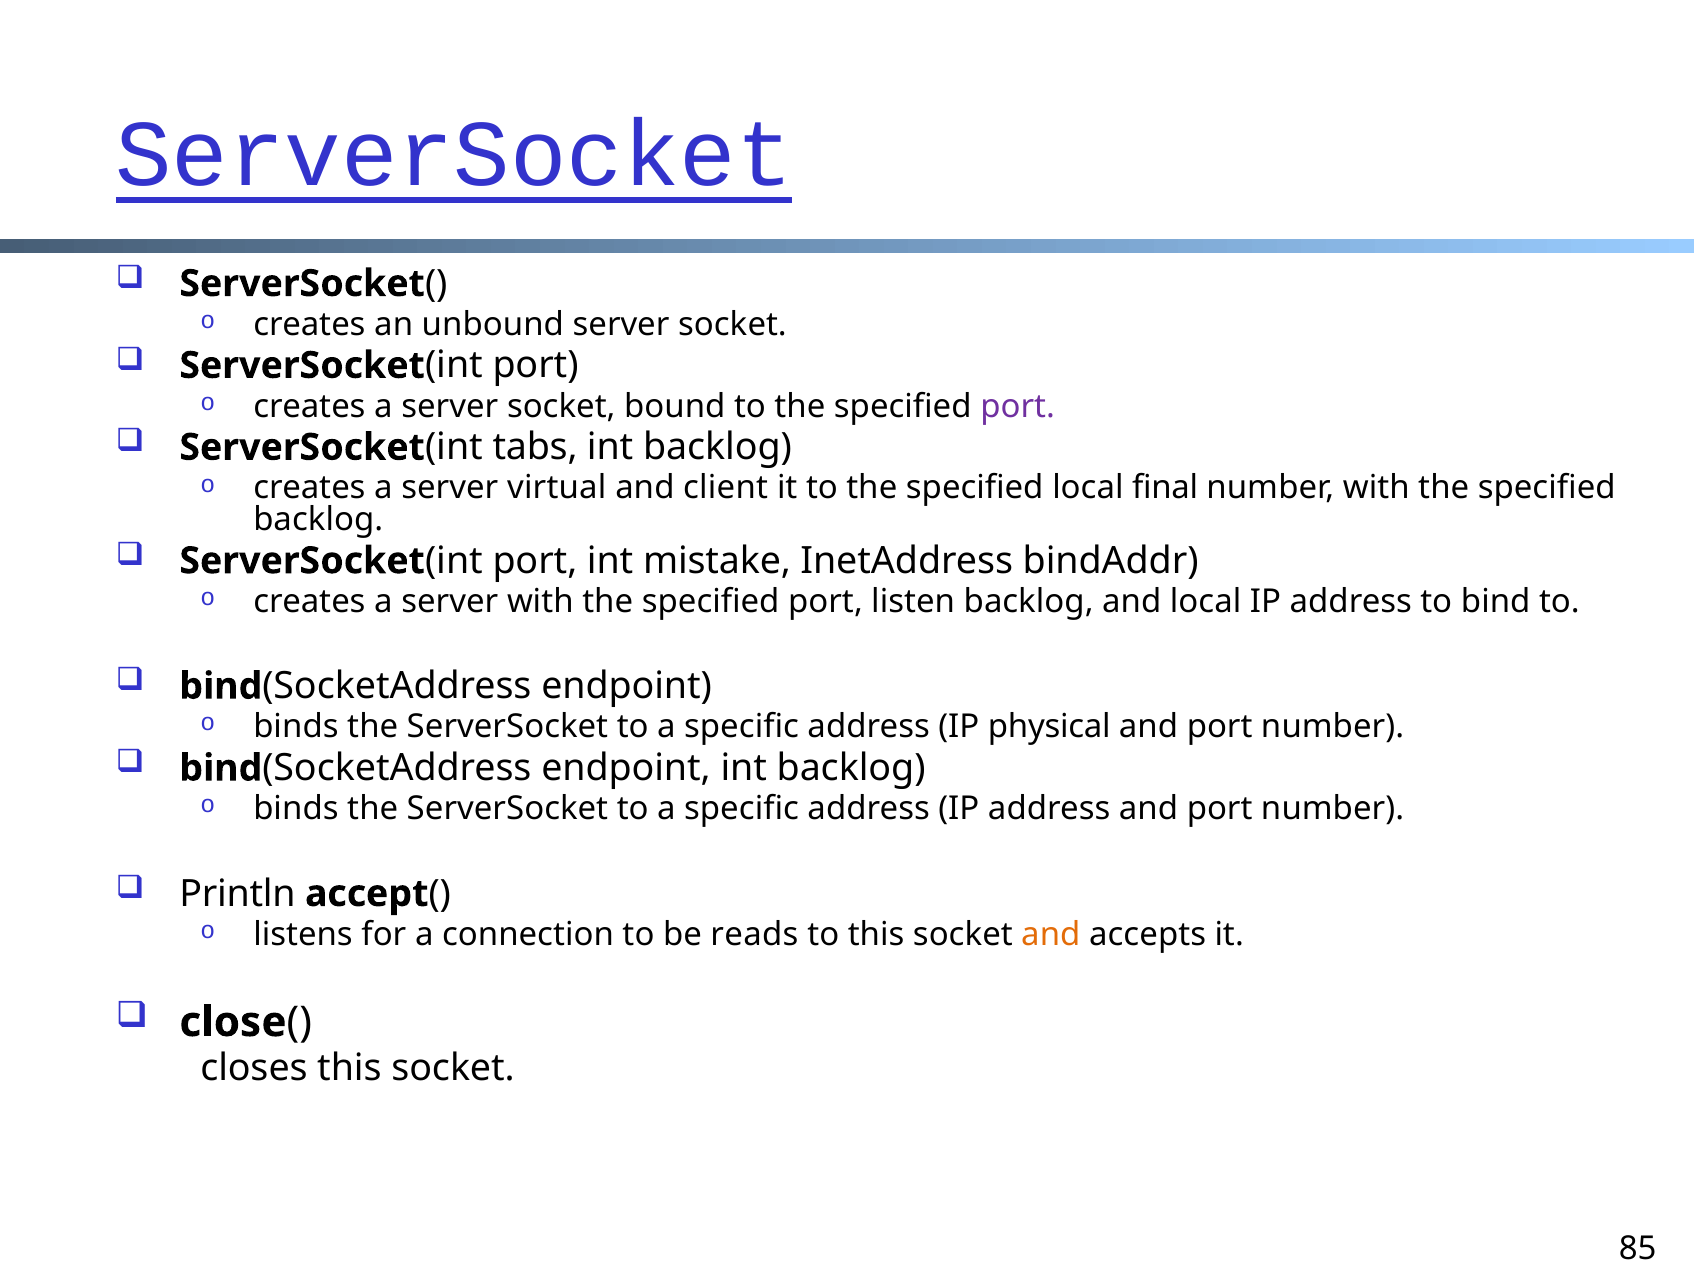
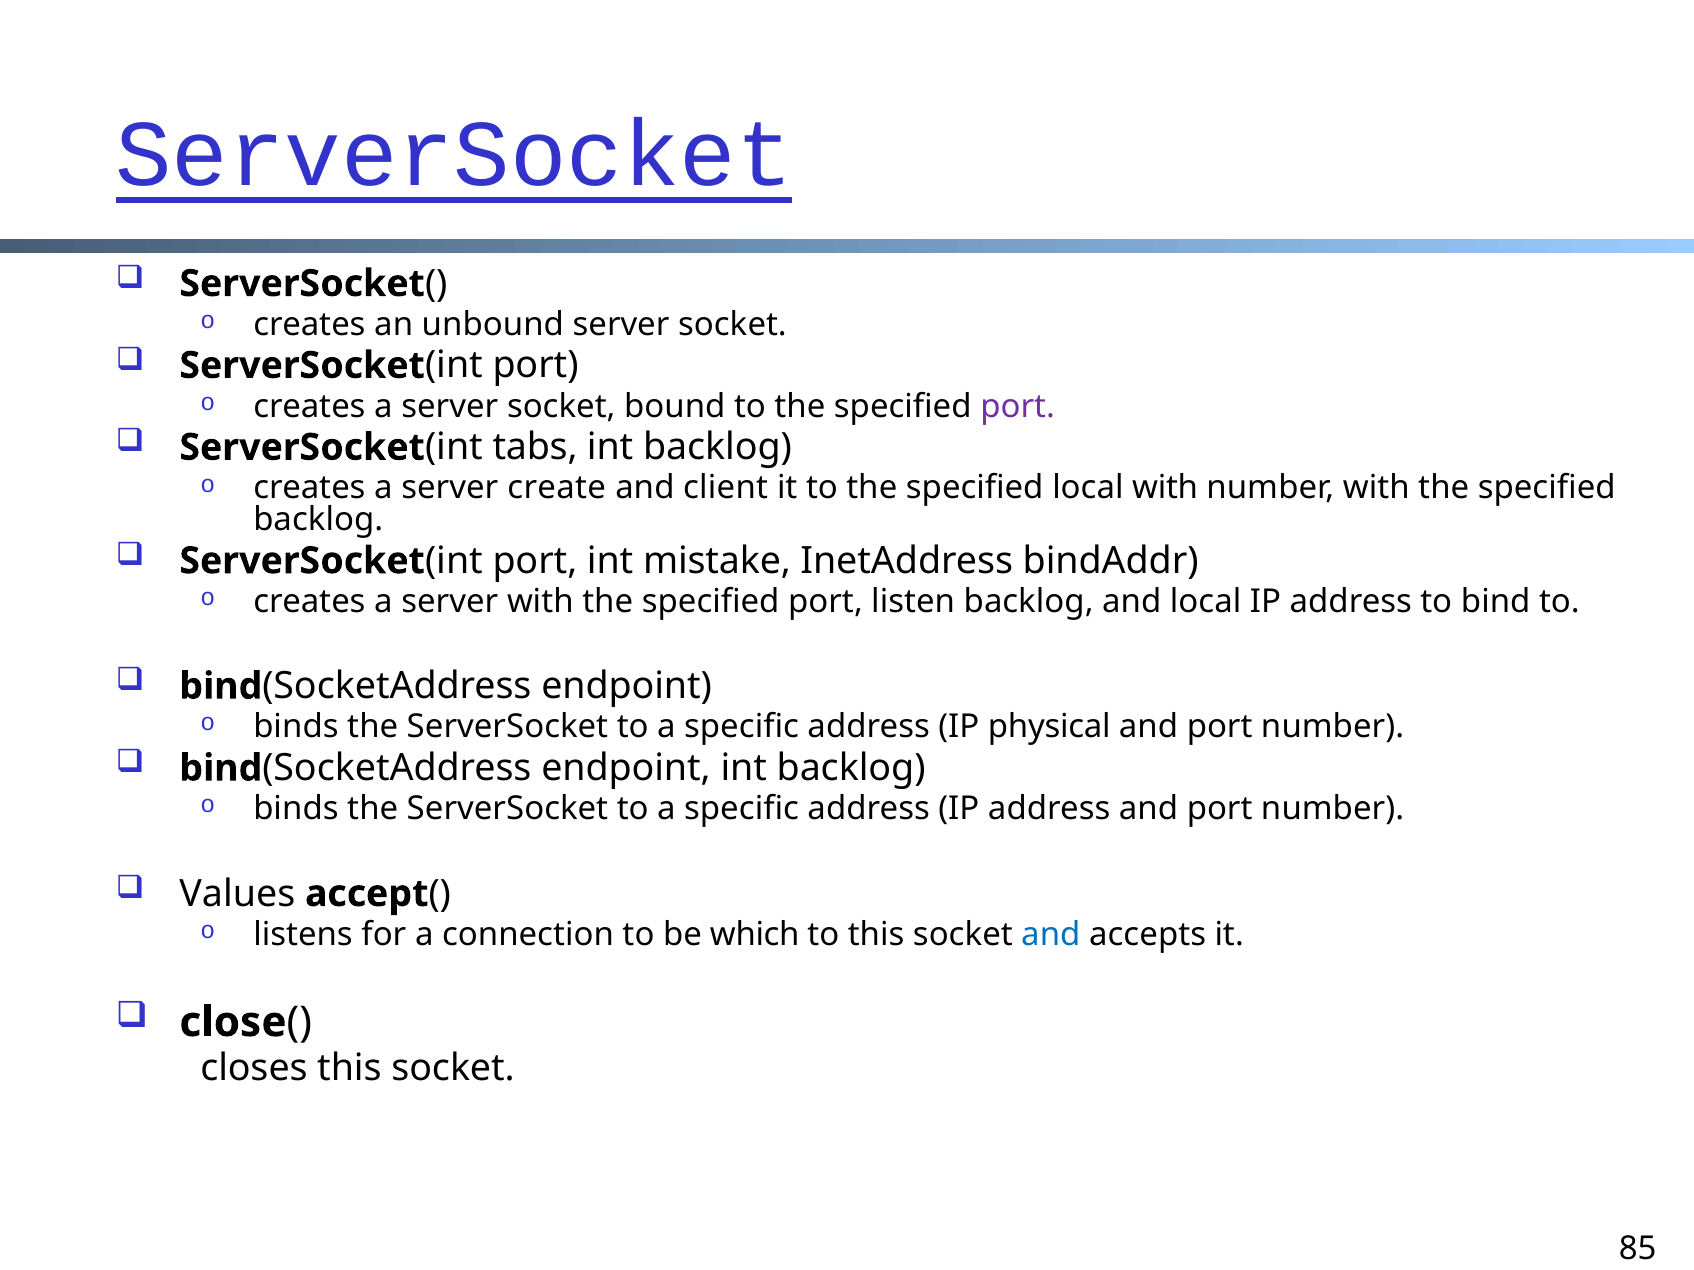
virtual: virtual -> create (557, 488)
local final: final -> with (1165, 488)
Println: Println -> Values (237, 894)
reads: reads -> which (755, 935)
and colour: orange -> blue (1051, 935)
